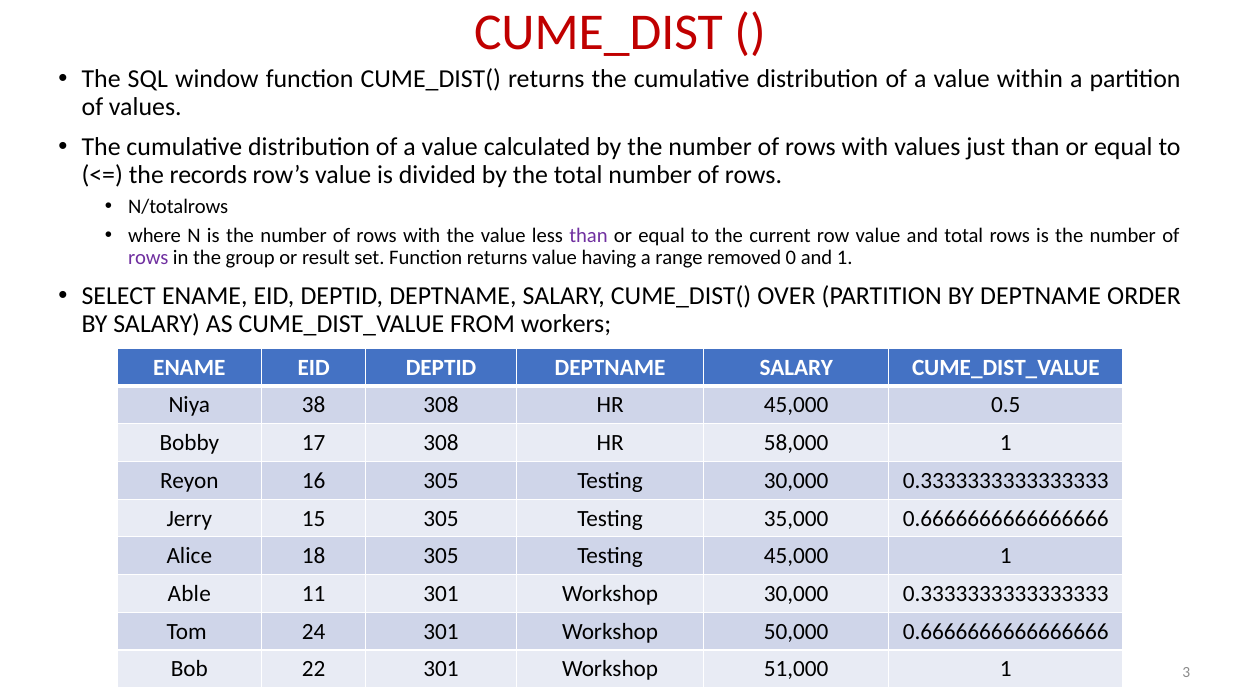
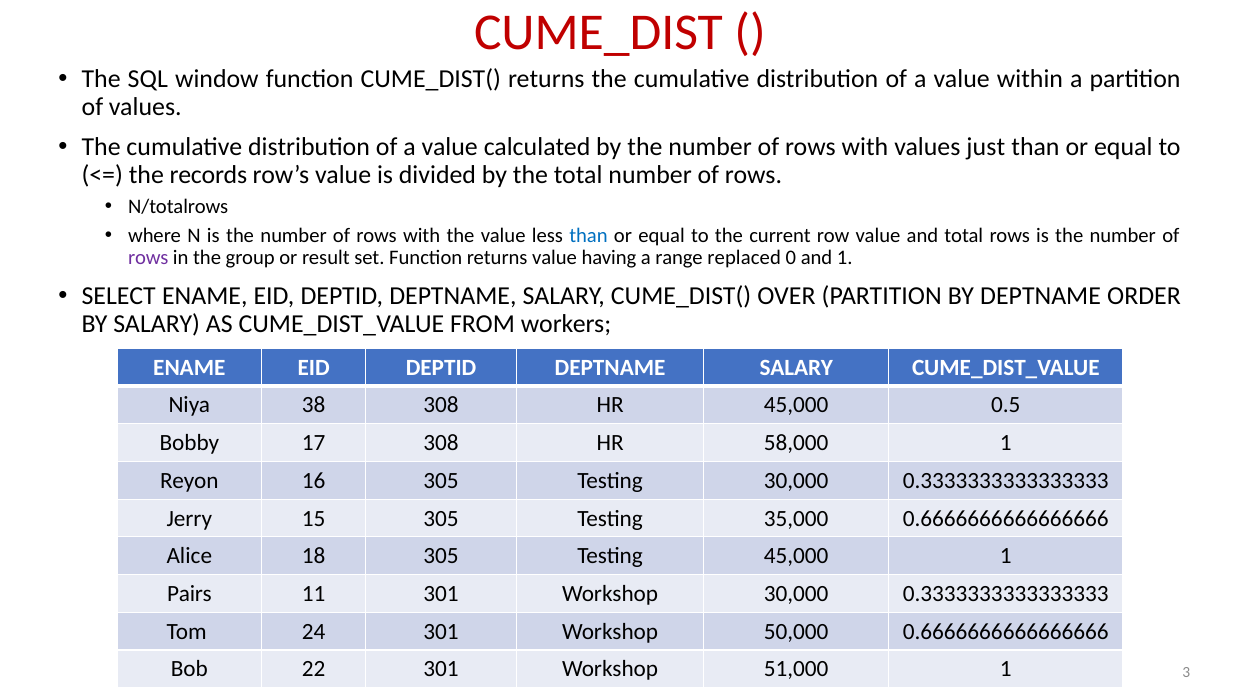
than colour: purple -> blue (588, 236)
removed: removed -> replaced (744, 258)
Able: Able -> Pairs (189, 594)
